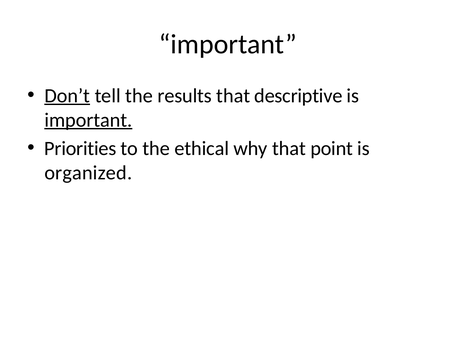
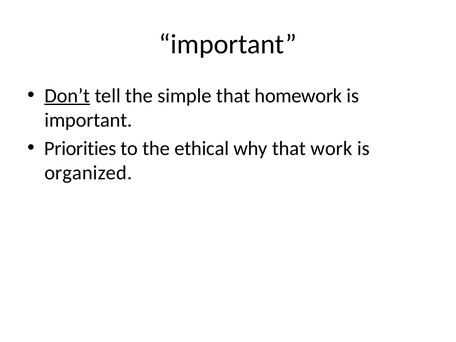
results: results -> simple (185, 96)
descriptive: descriptive -> homework (298, 96)
important underline: present -> none (88, 120)
point: point -> work (331, 148)
